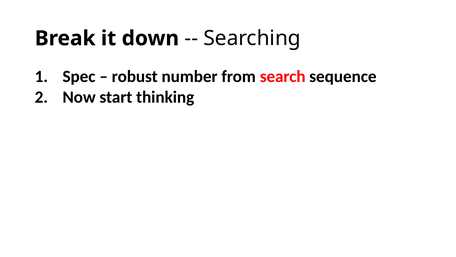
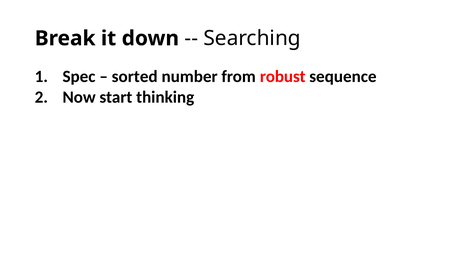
robust: robust -> sorted (135, 76)
search: search -> robust (283, 76)
